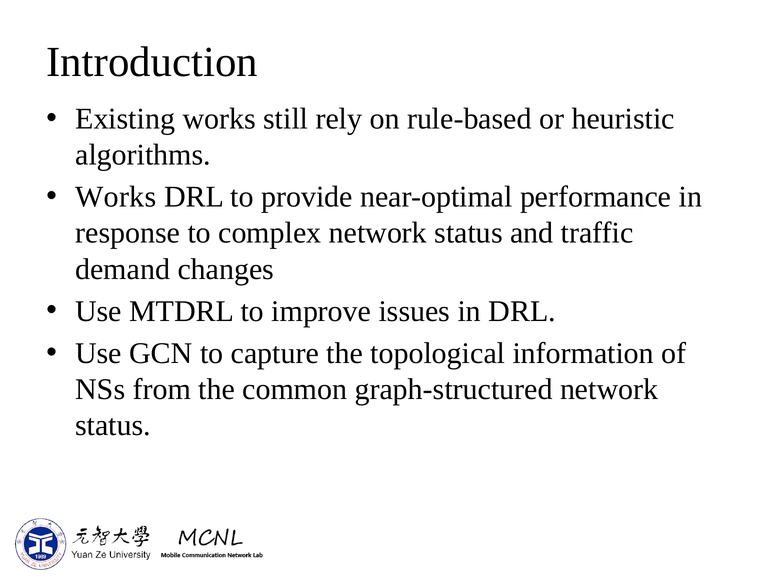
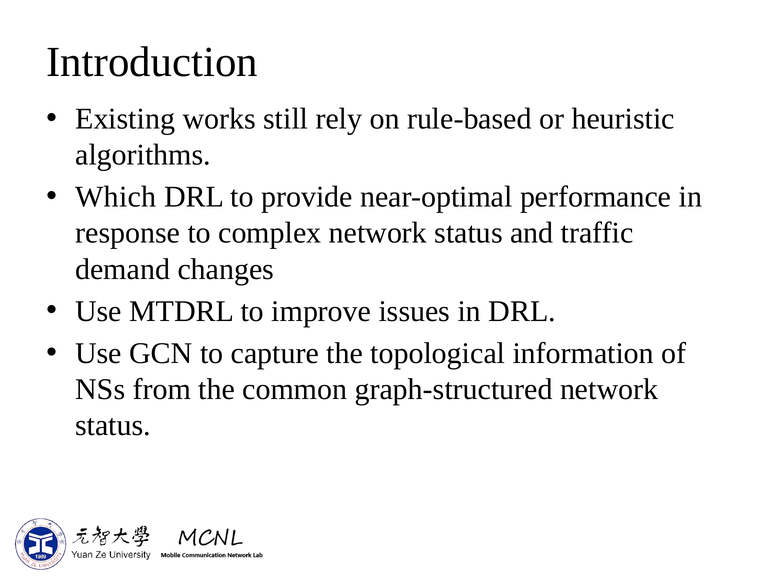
Works: Works -> Which (116, 197)
